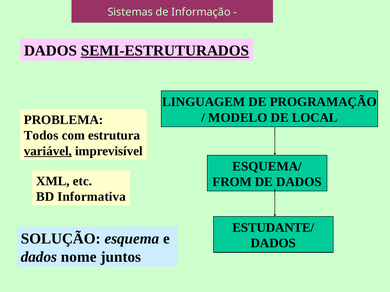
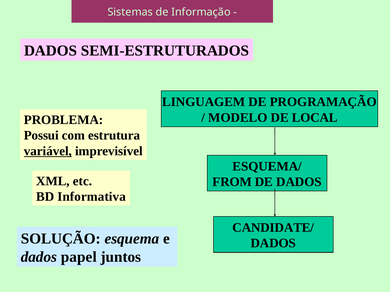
SEMI-ESTRUTURADOS underline: present -> none (165, 51)
Todos: Todos -> Possui (41, 136)
ESTUDANTE/: ESTUDANTE/ -> CANDIDATE/ (273, 228)
nome: nome -> papel (79, 257)
